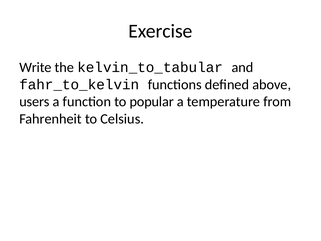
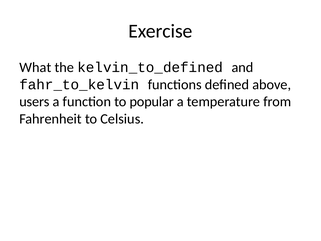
Write: Write -> What (35, 67)
kelvin_to_tabular: kelvin_to_tabular -> kelvin_to_defined (150, 67)
